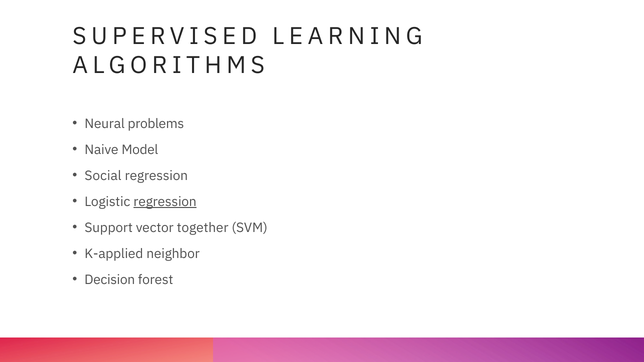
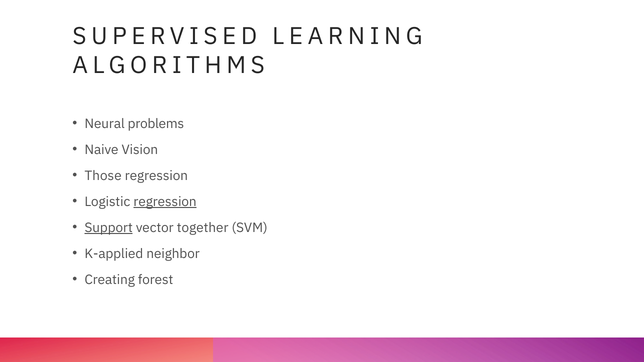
Model: Model -> Vision (140, 150)
Social: Social -> Those (103, 176)
Support underline: none -> present (109, 228)
Decision: Decision -> Creating (110, 280)
